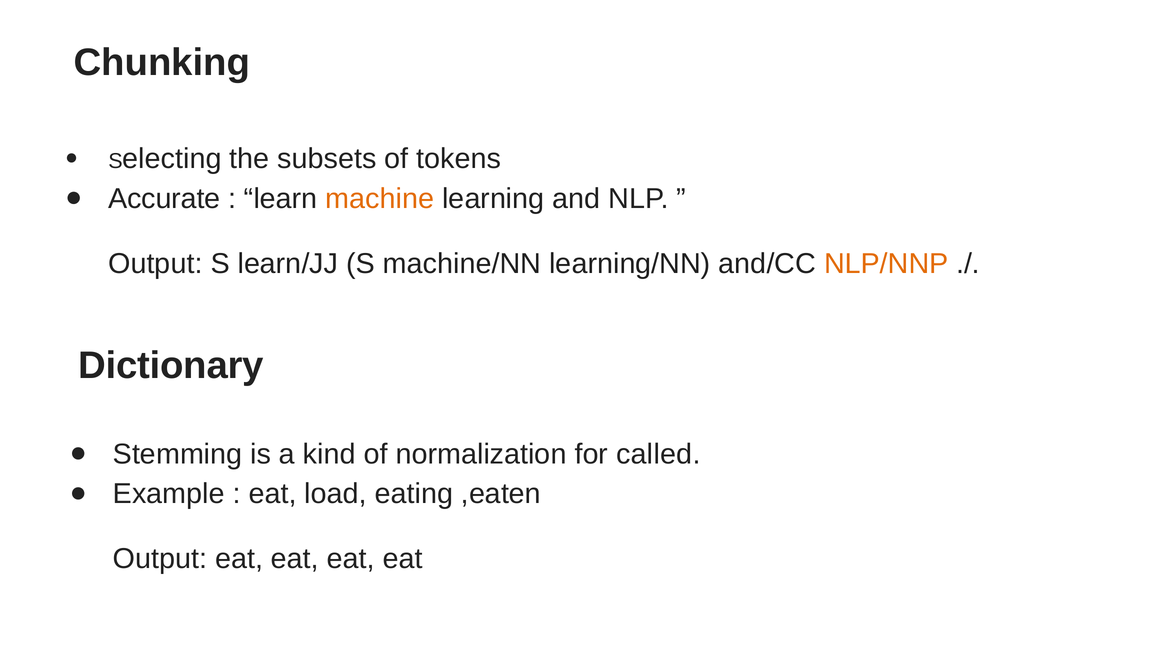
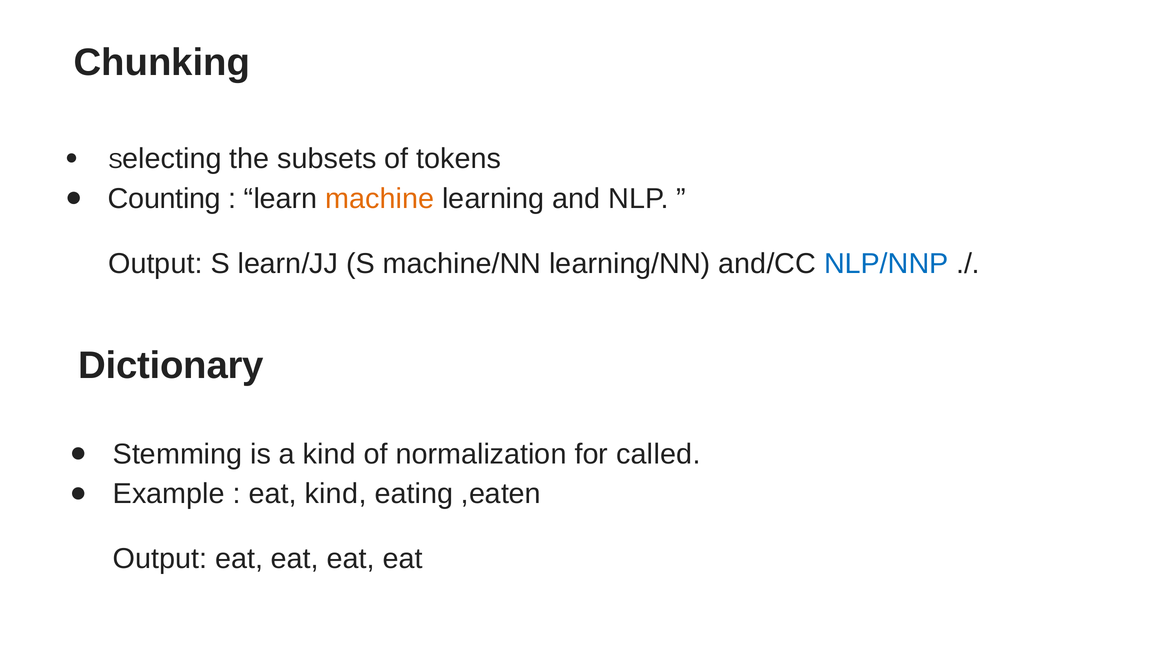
Accurate: Accurate -> Counting (164, 199)
NLP/NNP colour: orange -> blue (886, 264)
eat load: load -> kind (336, 494)
